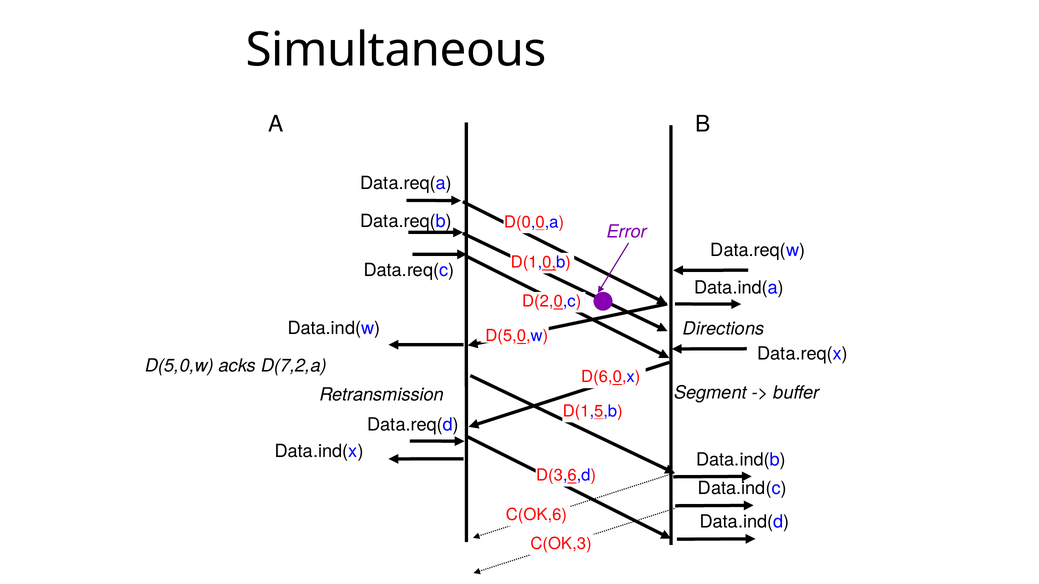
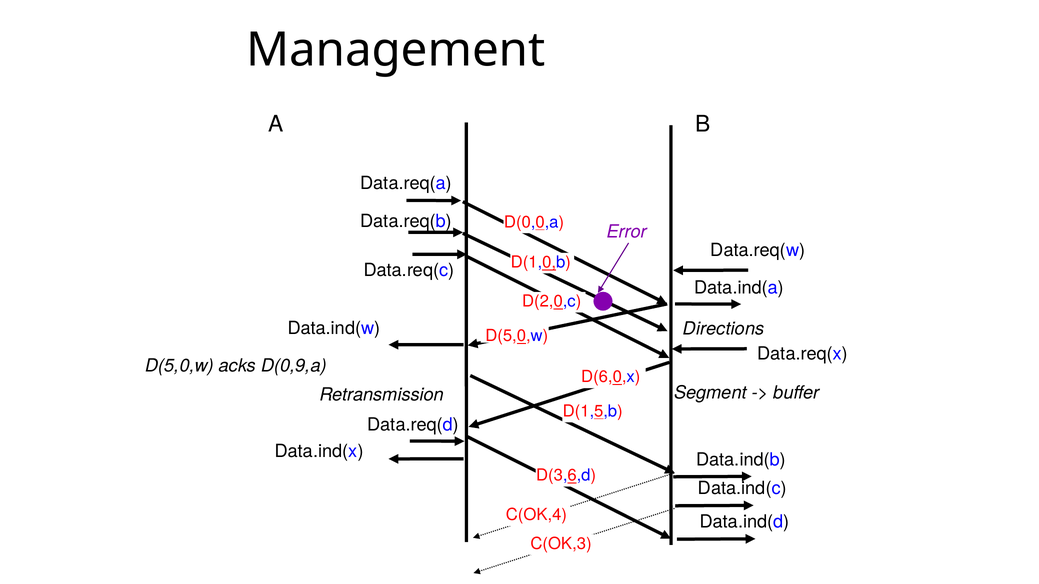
Simultaneous: Simultaneous -> Management (396, 50)
D(7,2,a: D(7,2,a -> D(0,9,a (294, 366)
C(OK,6: C(OK,6 -> C(OK,4 (536, 515)
